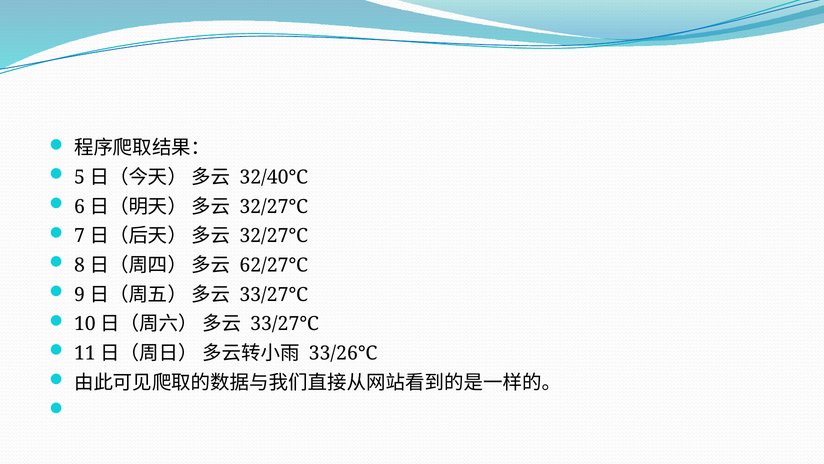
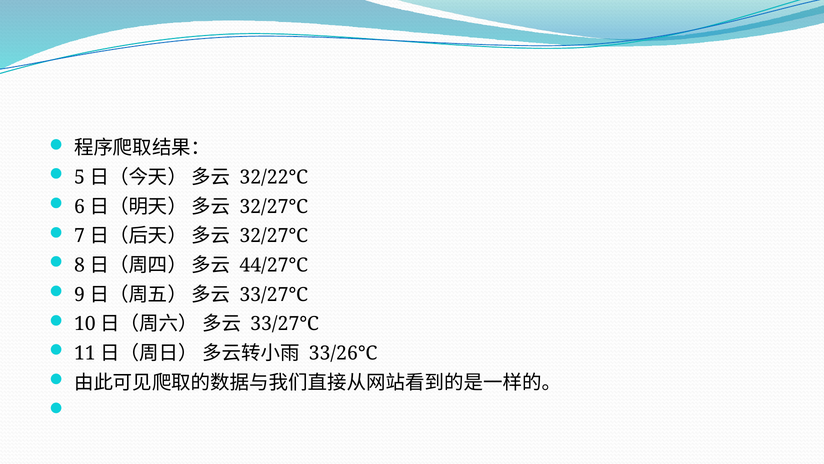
32/40℃: 32/40℃ -> 32/22℃ (274, 177)
62/27℃: 62/27℃ -> 44/27℃ (274, 265)
